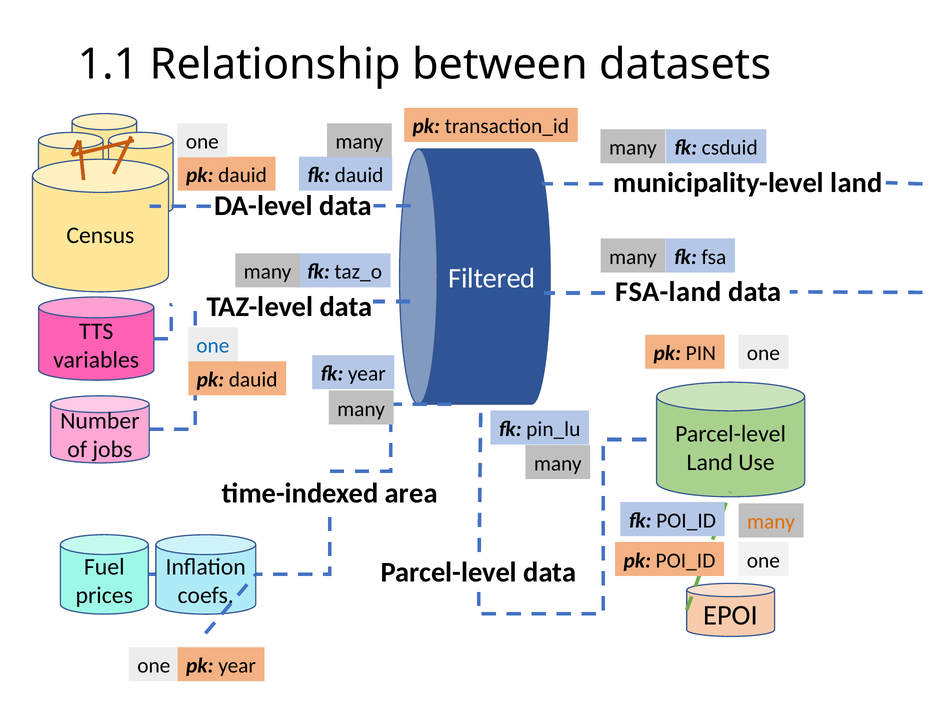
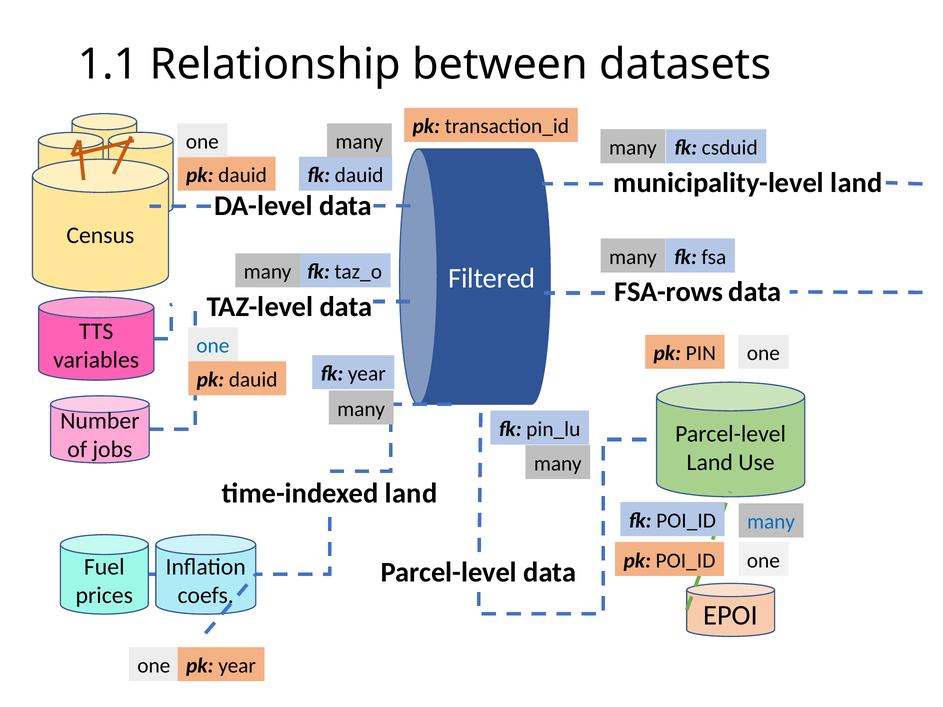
FSA-land: FSA-land -> FSA-rows (669, 292)
time-indexed area: area -> land (411, 493)
many colour: orange -> blue (771, 522)
